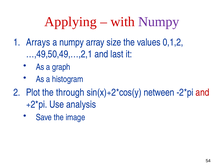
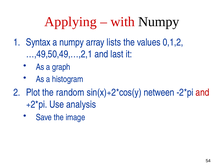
Numpy colour: purple -> black (159, 22)
Arrays: Arrays -> Syntax (38, 42)
size: size -> lists (114, 42)
through: through -> random (70, 93)
